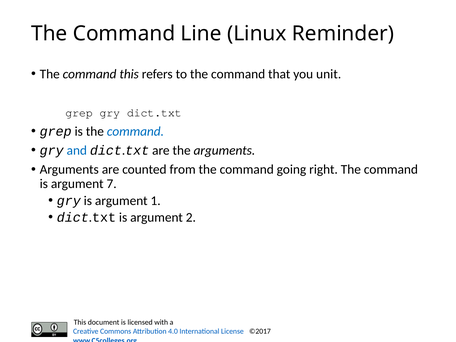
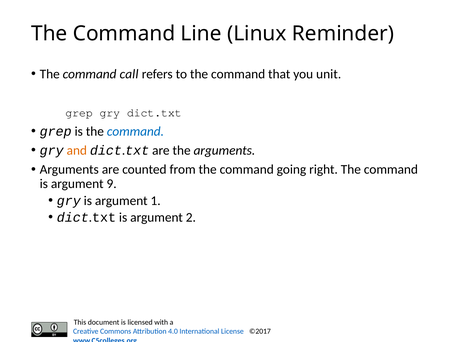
command this: this -> call (129, 74)
and colour: blue -> orange (77, 150)
7: 7 -> 9 (112, 184)
